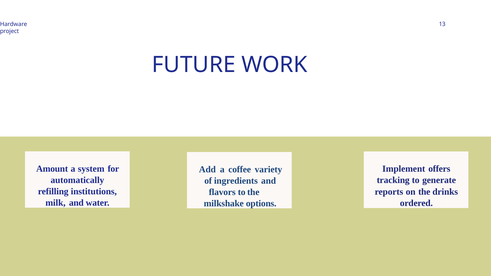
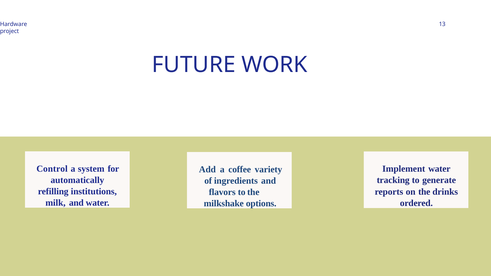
Amount: Amount -> Control (52, 169)
Implement offers: offers -> water (439, 169)
